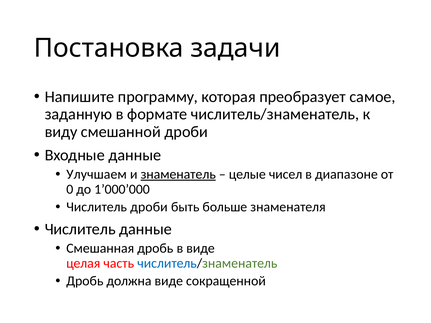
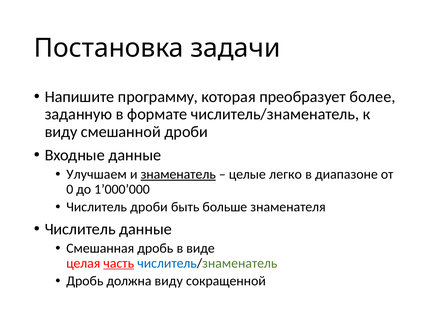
самое: самое -> более (373, 97)
чисел: чисел -> легко (286, 174)
часть underline: none -> present (119, 263)
должна виде: виде -> виду (169, 281)
